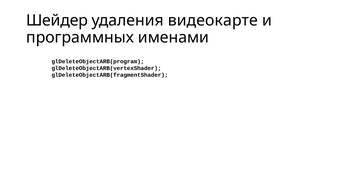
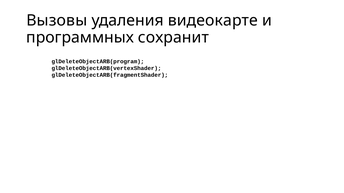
Шейдер: Шейдер -> Вызовы (57, 20)
именами: именами -> сохранит (173, 37)
